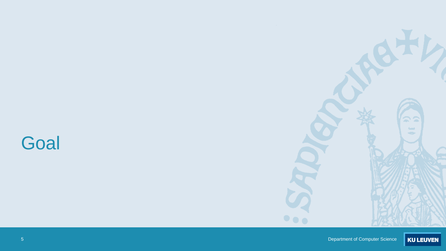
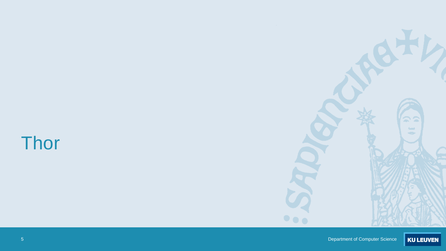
Goal: Goal -> Thor (41, 143)
